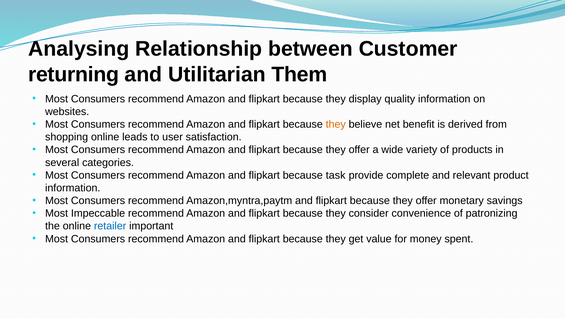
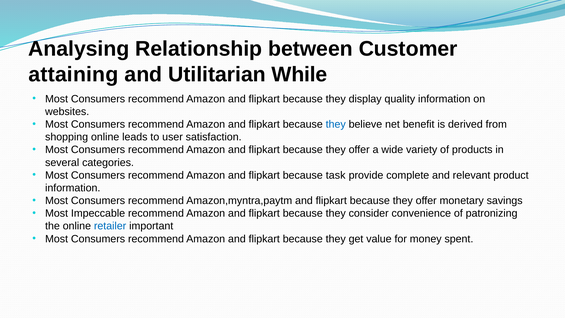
returning: returning -> attaining (73, 74)
Them: Them -> While (299, 74)
they colour: orange -> blue (336, 124)
